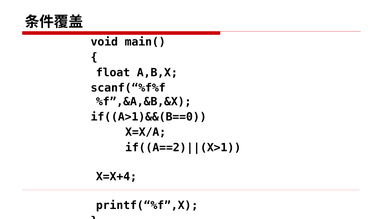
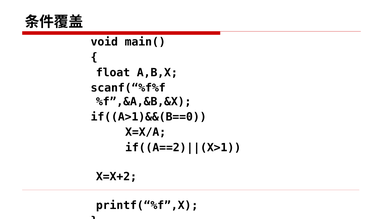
X=X+4: X=X+4 -> X=X+2 (116, 176)
